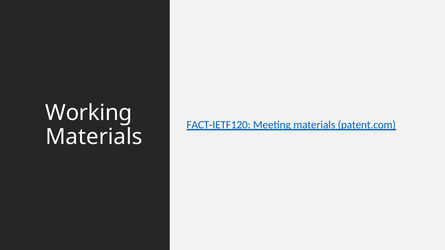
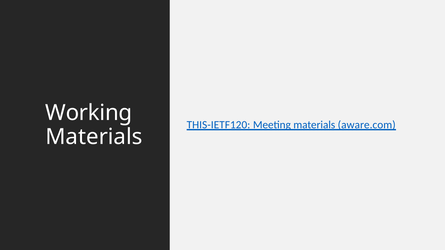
FACT-IETF120: FACT-IETF120 -> THIS-IETF120 (218, 125)
patent.com: patent.com -> aware.com (367, 125)
